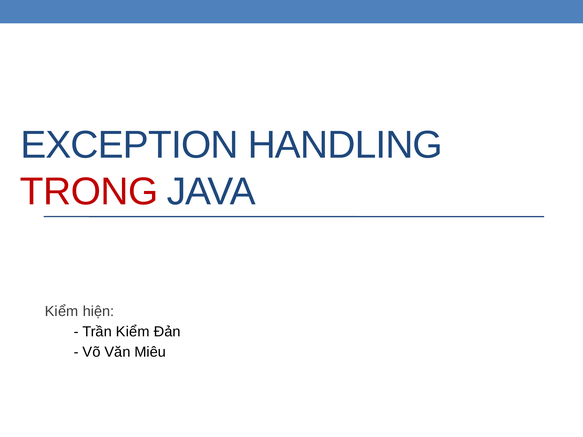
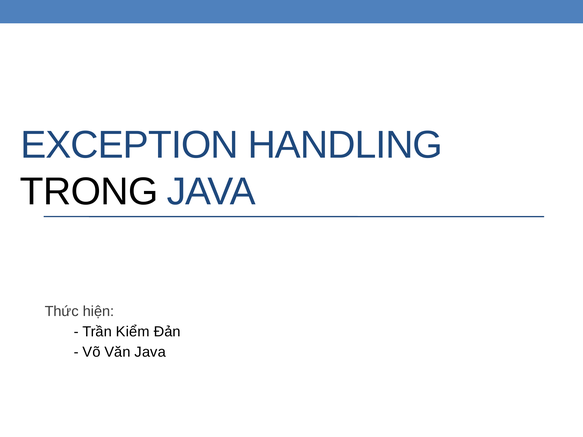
TRONG colour: red -> black (89, 192)
Kiểm: Kiểm -> Thức (62, 312)
Văn Miêu: Miêu -> Java (150, 352)
